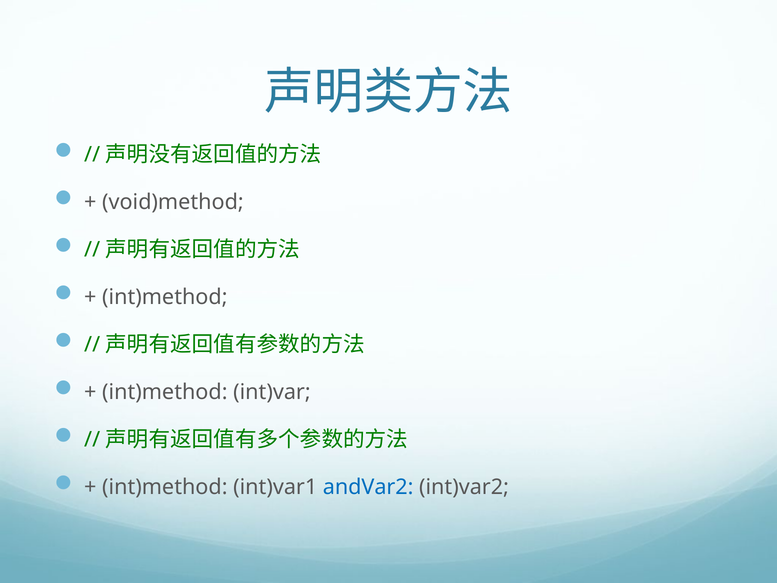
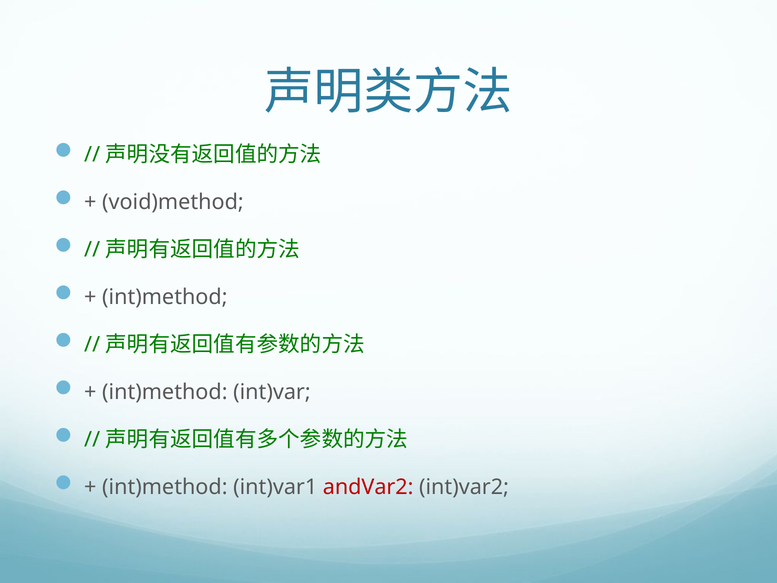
andVar2 colour: blue -> red (368, 487)
